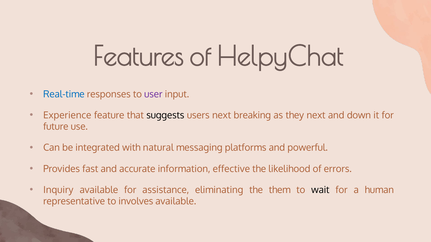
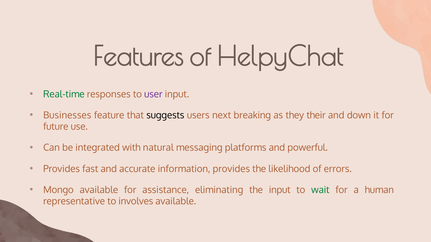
Real-time colour: blue -> green (64, 95)
Experience: Experience -> Businesses (67, 116)
they next: next -> their (316, 116)
information effective: effective -> provides (231, 169)
Inquiry: Inquiry -> Mongo (58, 190)
the them: them -> input (280, 190)
wait colour: black -> green (320, 190)
